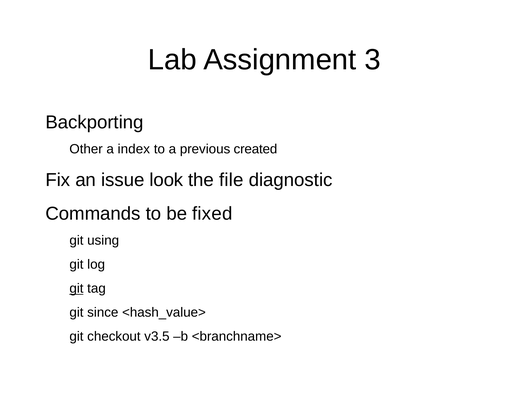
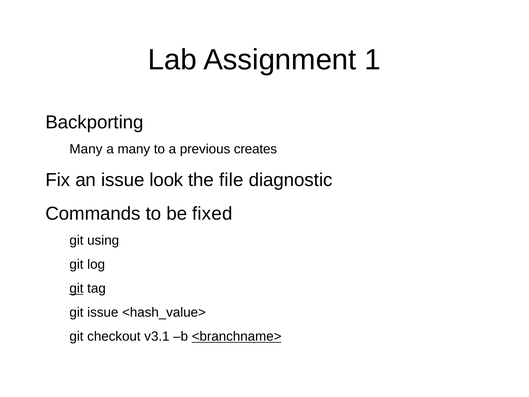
3: 3 -> 1 (373, 60)
Other: Other -> Many (86, 149)
a index: index -> many (134, 149)
created: created -> creates (255, 149)
git since: since -> issue (103, 312)
v3.5: v3.5 -> v3.1 (157, 336)
<branchname> underline: none -> present (237, 336)
